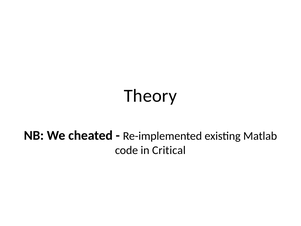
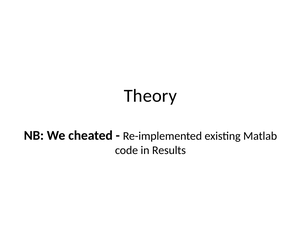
Critical: Critical -> Results (169, 150)
